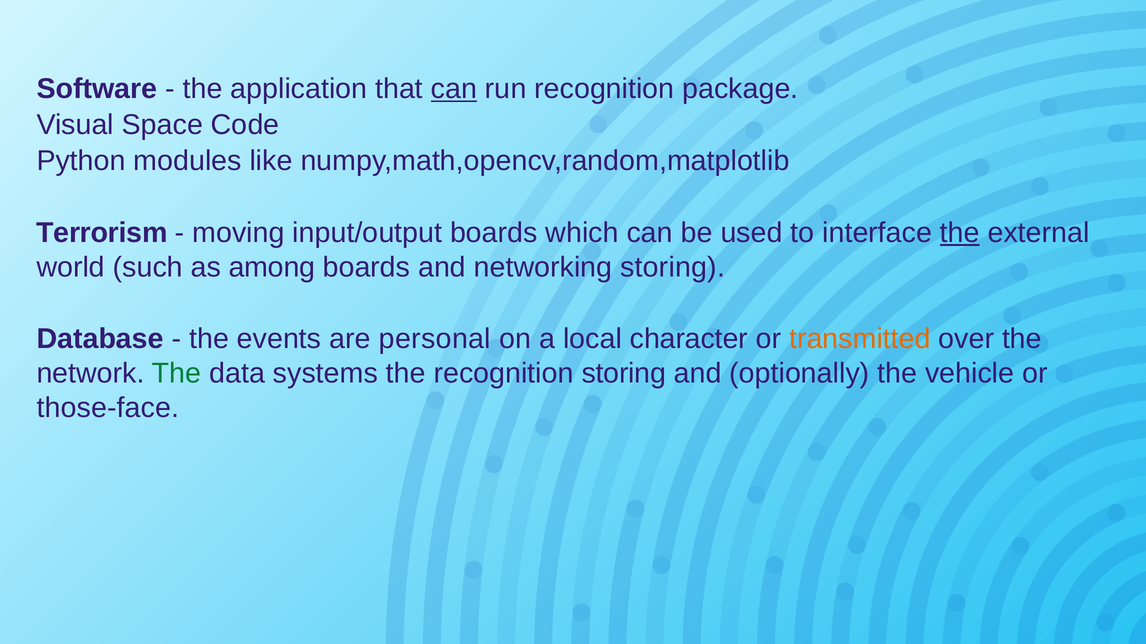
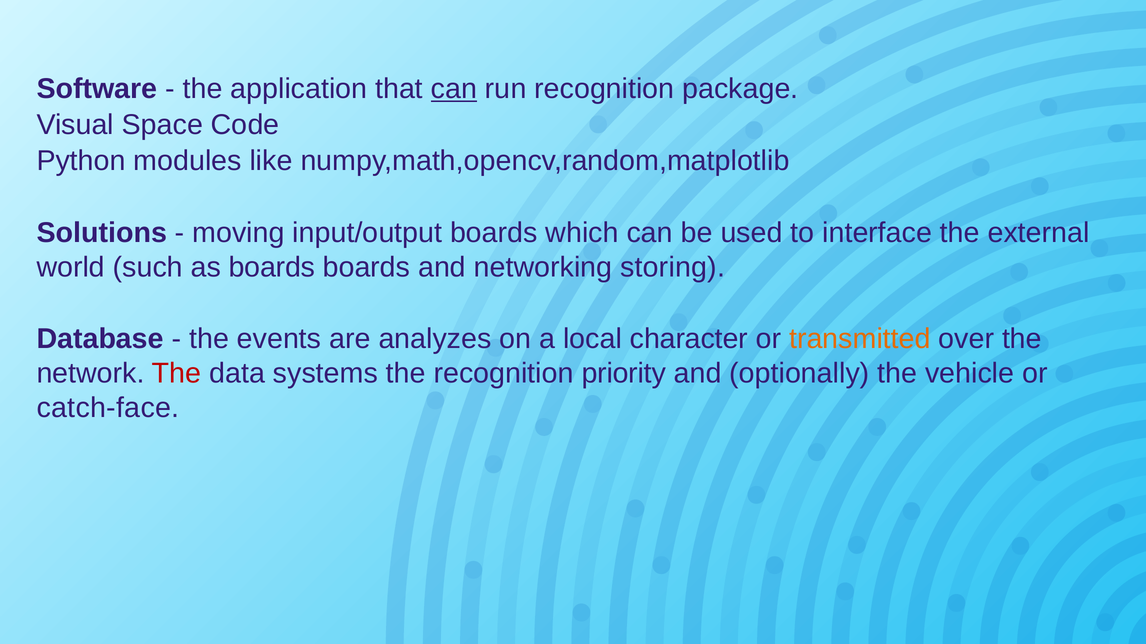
Terrorism: Terrorism -> Solutions (102, 233)
the underline: present -> none (960, 233)
as among: among -> boards (272, 267)
personal: personal -> analyzes (435, 339)
The colour: green -> red (177, 374)
recognition storing: storing -> priority (624, 374)
those-face: those-face -> catch-face (108, 408)
